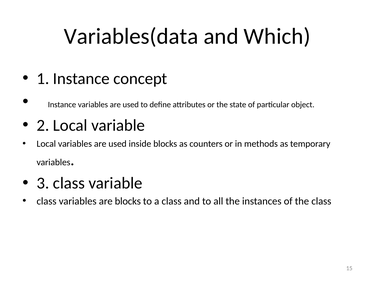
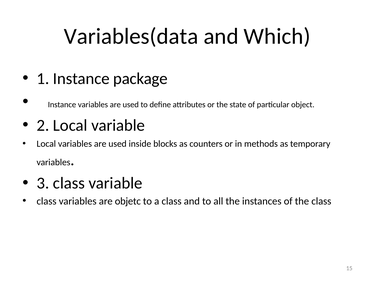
concept: concept -> package (140, 79)
are blocks: blocks -> objetc (128, 201)
